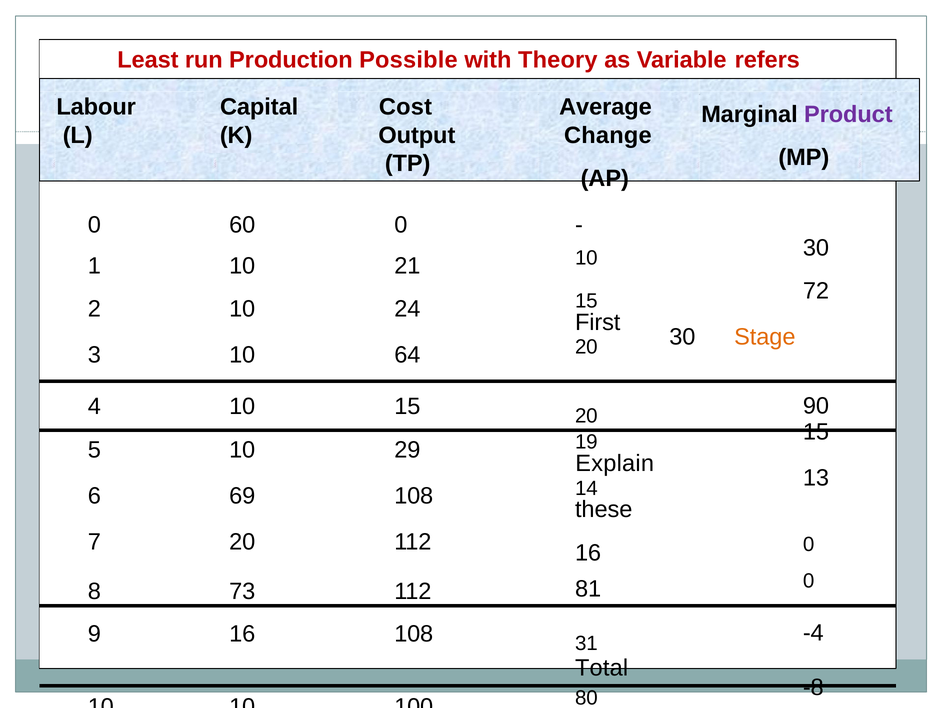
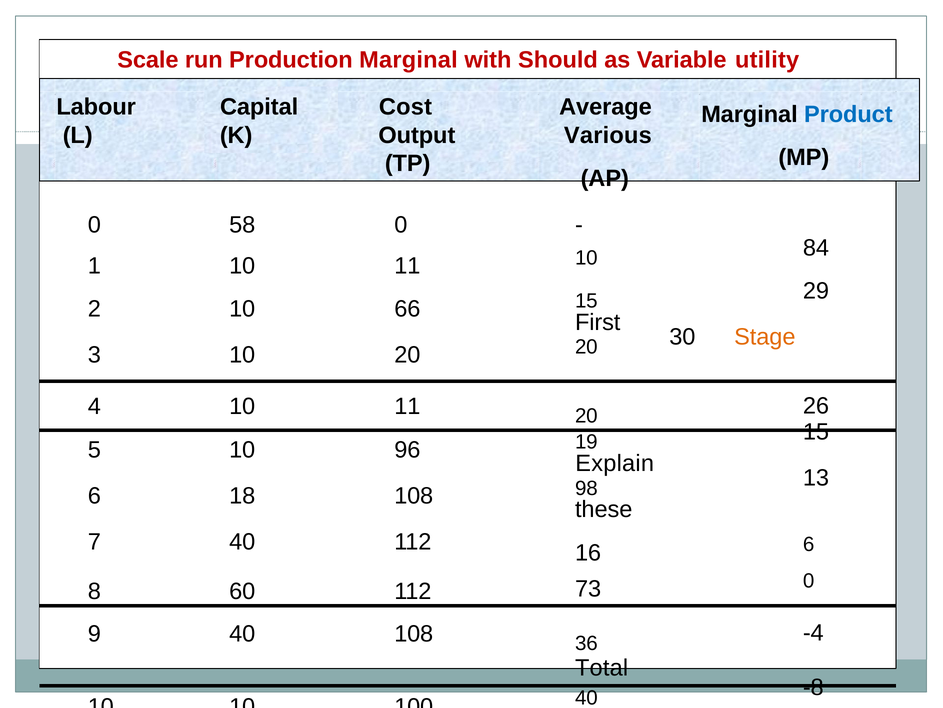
Least: Least -> Scale (148, 60)
Production Possible: Possible -> Marginal (408, 60)
Theory: Theory -> Should (558, 60)
refers: refers -> utility (767, 60)
Product colour: purple -> blue (848, 115)
Change: Change -> Various (608, 135)
60: 60 -> 58 (242, 225)
1 10 21: 21 -> 11 (407, 266)
10 30: 30 -> 84 (816, 248)
24: 24 -> 66 (407, 308)
72: 72 -> 29 (816, 290)
10 64: 64 -> 20 (407, 354)
4 10 15: 15 -> 11 (407, 406)
90: 90 -> 26 (816, 405)
29: 29 -> 96 (407, 450)
69: 69 -> 18 (242, 496)
14: 14 -> 98 (586, 488)
7 20: 20 -> 40 (242, 542)
16 0: 0 -> 6 (809, 544)
73: 73 -> 60 (242, 591)
81: 81 -> 73 (588, 589)
9 16: 16 -> 40 (242, 633)
31: 31 -> 36 (586, 643)
80: 80 -> 40 (586, 697)
